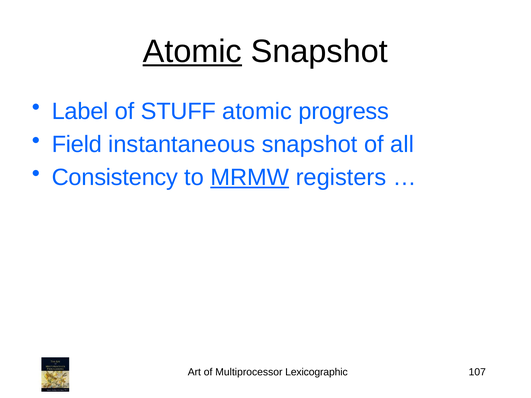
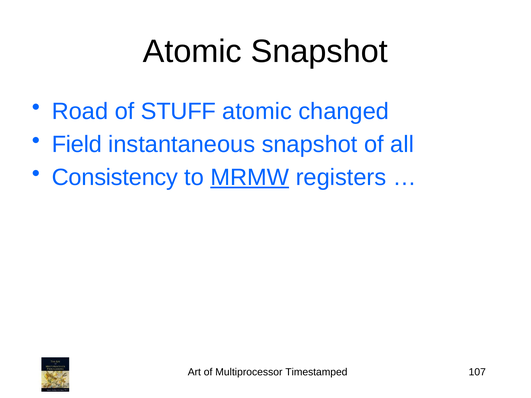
Atomic underline: present -> none (192, 51)
Label: Label -> Road (80, 111)
progress: progress -> changed (344, 111)
Lexicographic: Lexicographic -> Timestamped (316, 372)
